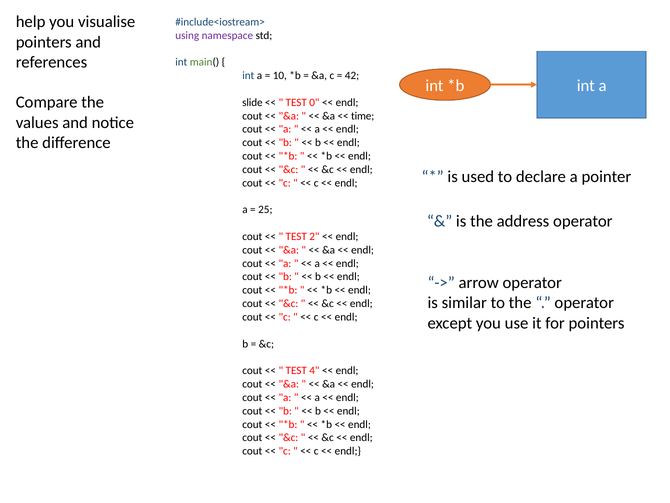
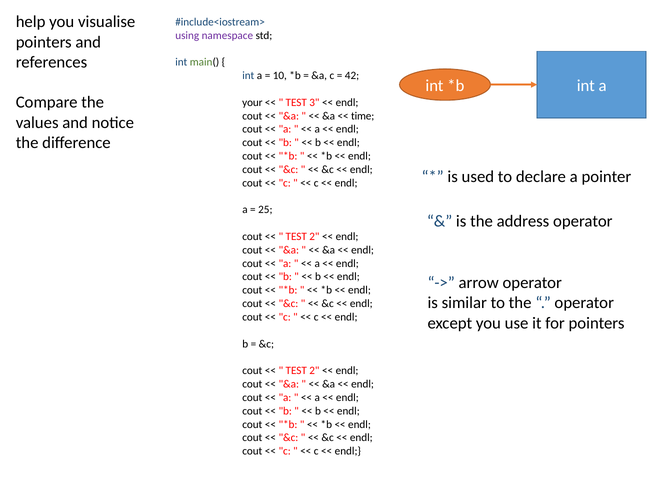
slide: slide -> your (252, 102)
0: 0 -> 3 (314, 102)
4: 4 -> 2 (314, 370)
